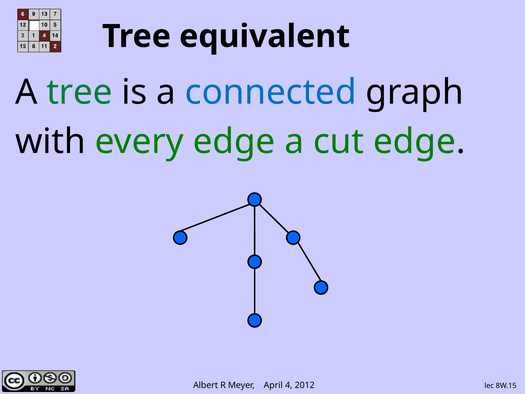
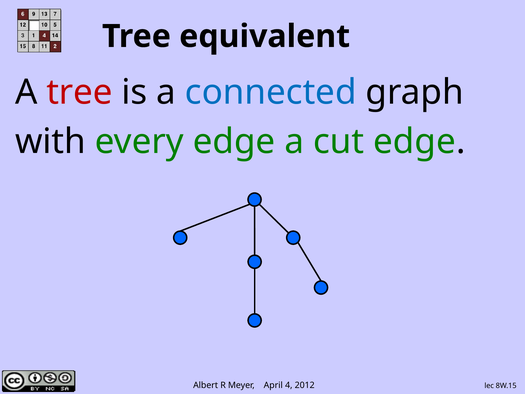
tree colour: green -> red (79, 92)
